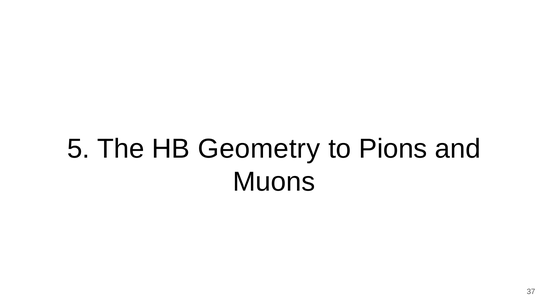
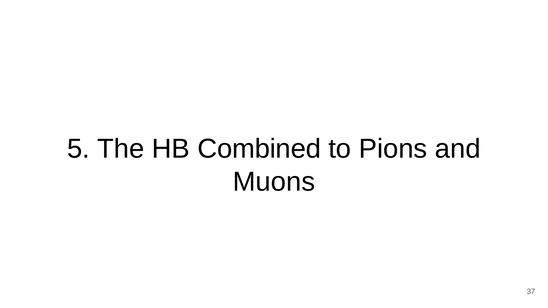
Geometry: Geometry -> Combined (259, 149)
